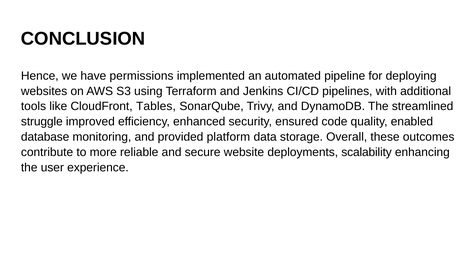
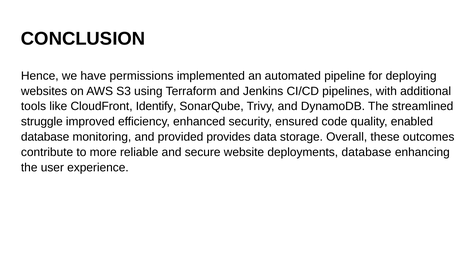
Tables: Tables -> Identify (156, 106)
platform: platform -> provides (229, 137)
deployments scalability: scalability -> database (366, 152)
